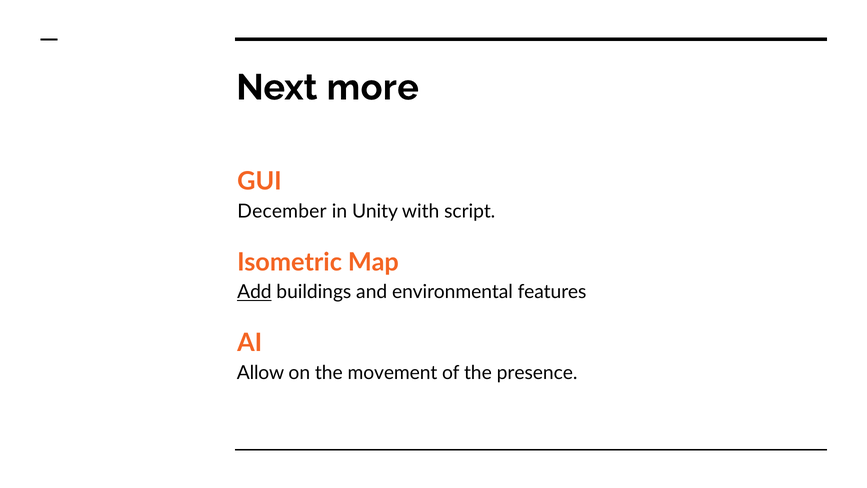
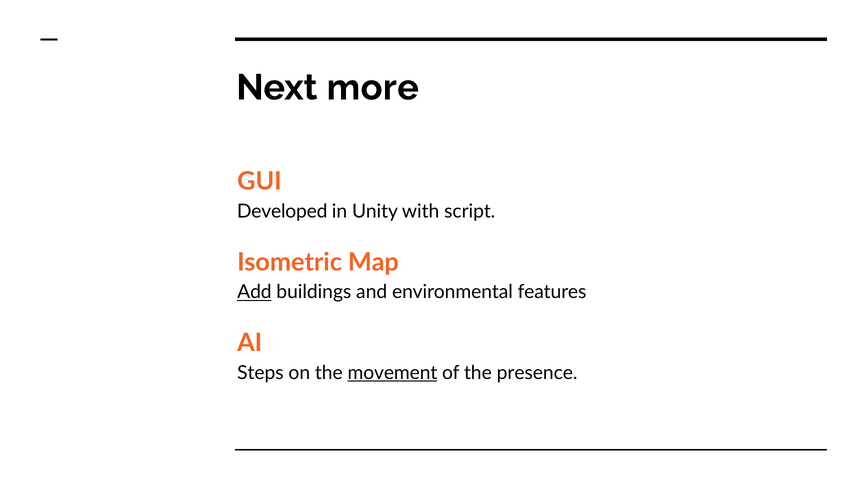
December: December -> Developed (282, 211)
Allow: Allow -> Steps (260, 373)
movement underline: none -> present (392, 373)
